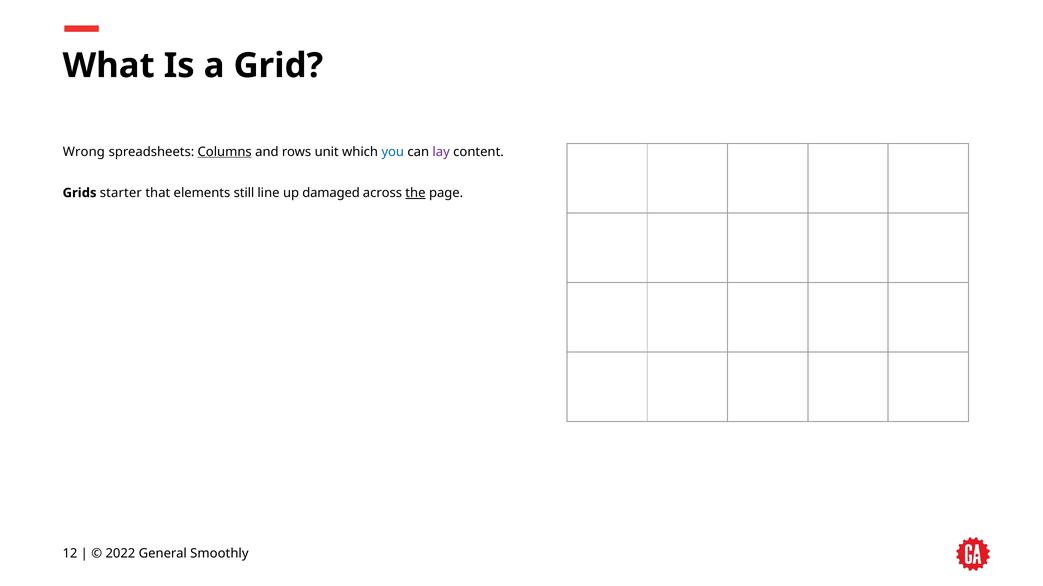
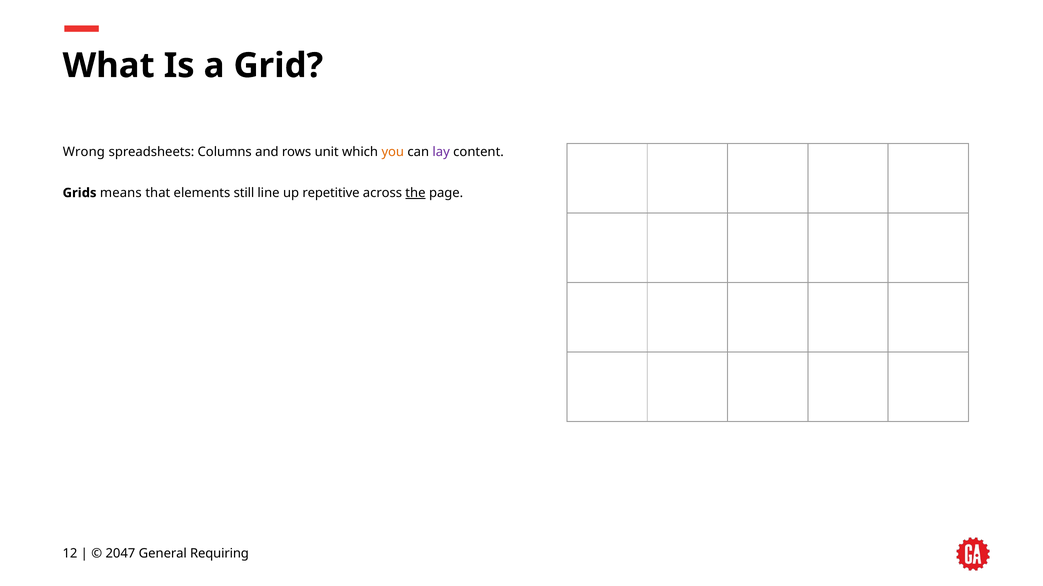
Columns underline: present -> none (225, 152)
you colour: blue -> orange (393, 152)
starter: starter -> means (121, 193)
damaged: damaged -> repetitive (331, 193)
2022: 2022 -> 2047 (120, 554)
Smoothly: Smoothly -> Requiring (219, 554)
